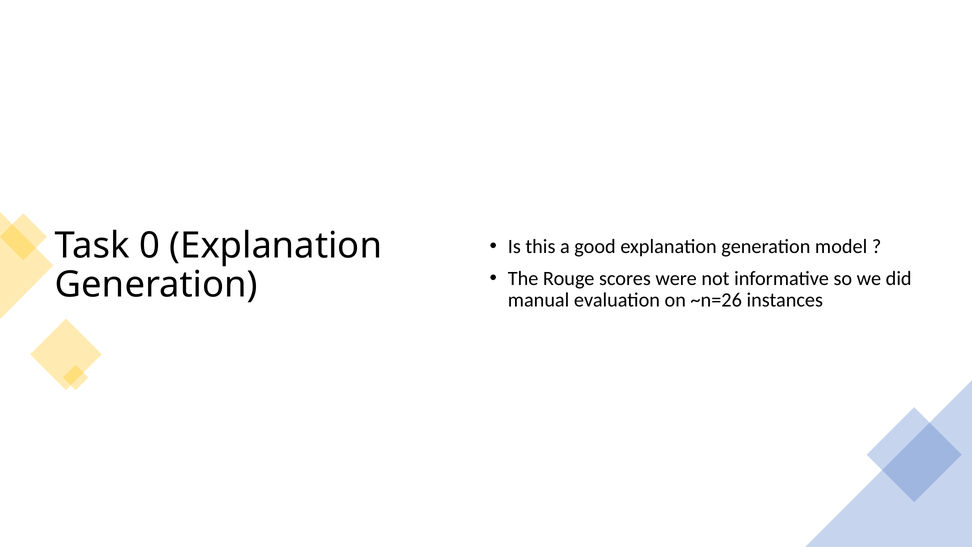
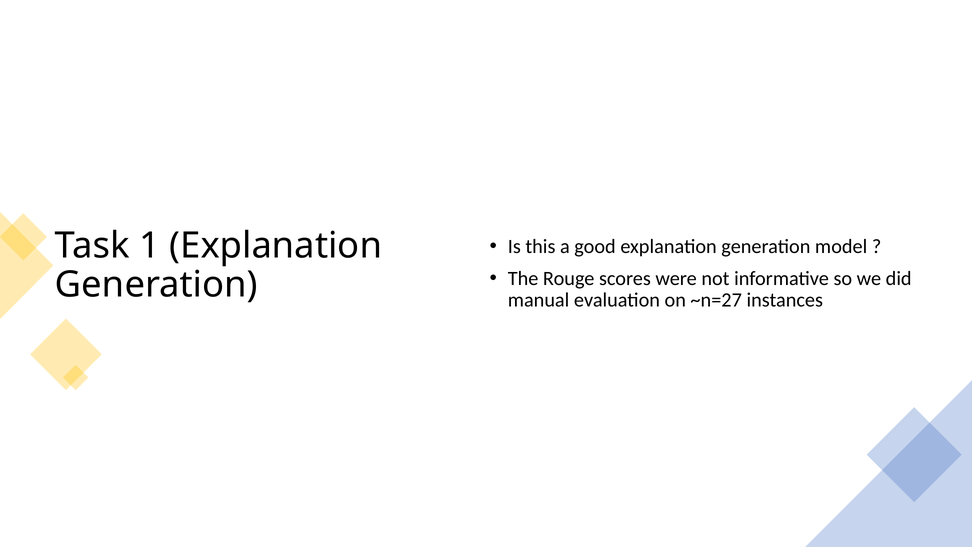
0: 0 -> 1 (149, 245)
~n=26: ~n=26 -> ~n=27 (716, 300)
